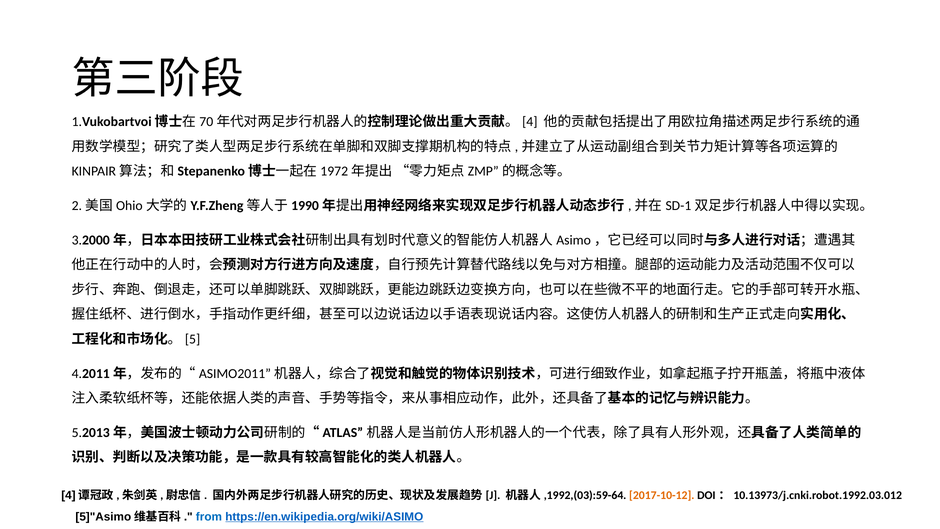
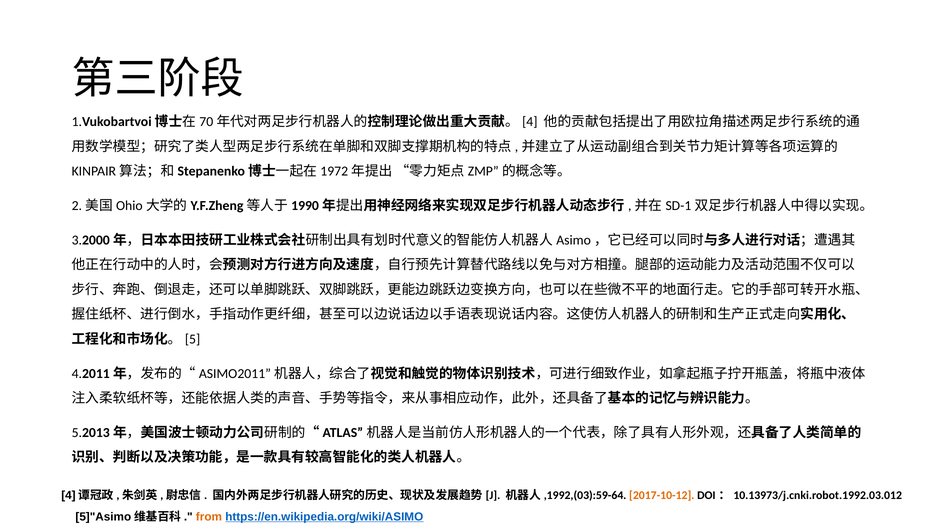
from colour: blue -> orange (209, 516)
